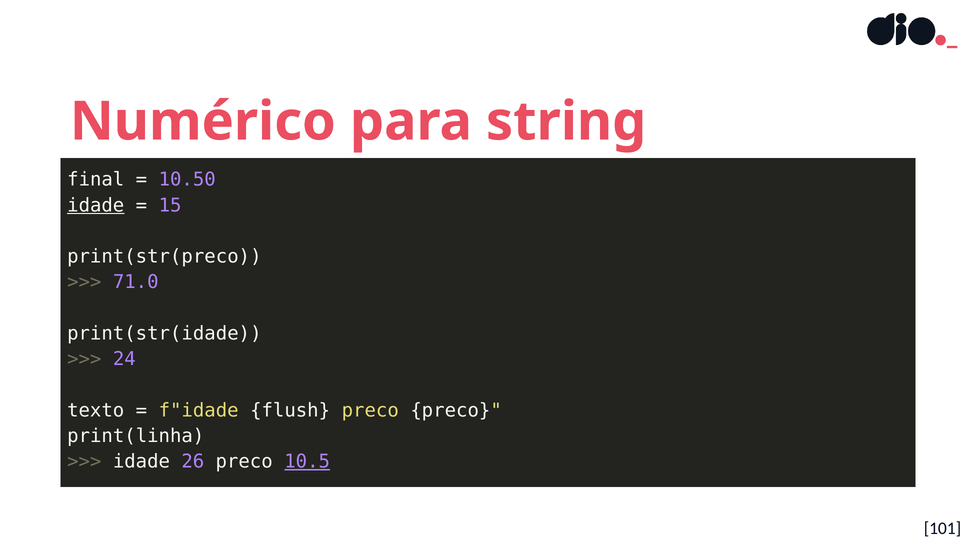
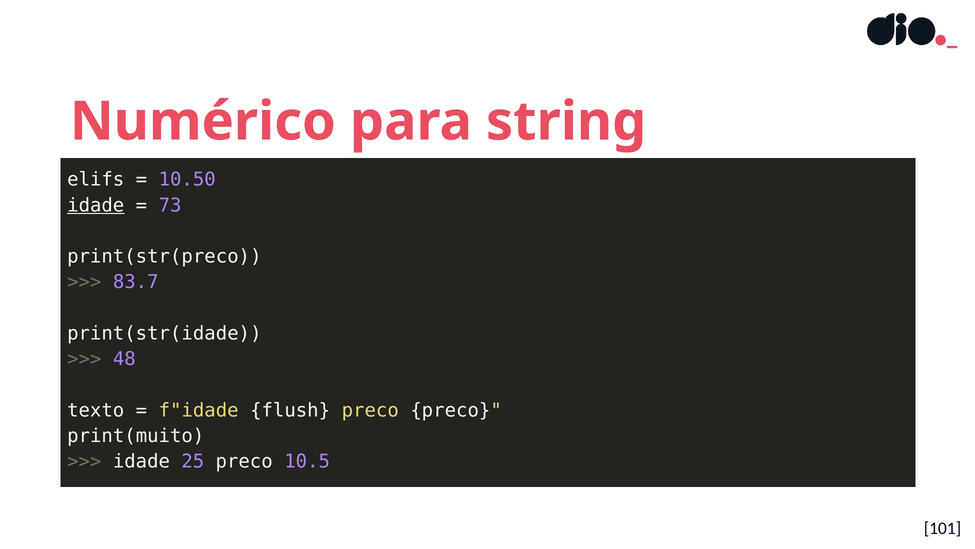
final: final -> elifs (96, 179)
15: 15 -> 73 (170, 205)
71.0: 71.0 -> 83.7 (136, 282)
24: 24 -> 48 (124, 359)
print(linha: print(linha -> print(muito (136, 436)
26: 26 -> 25 (193, 461)
10.5 underline: present -> none (307, 461)
